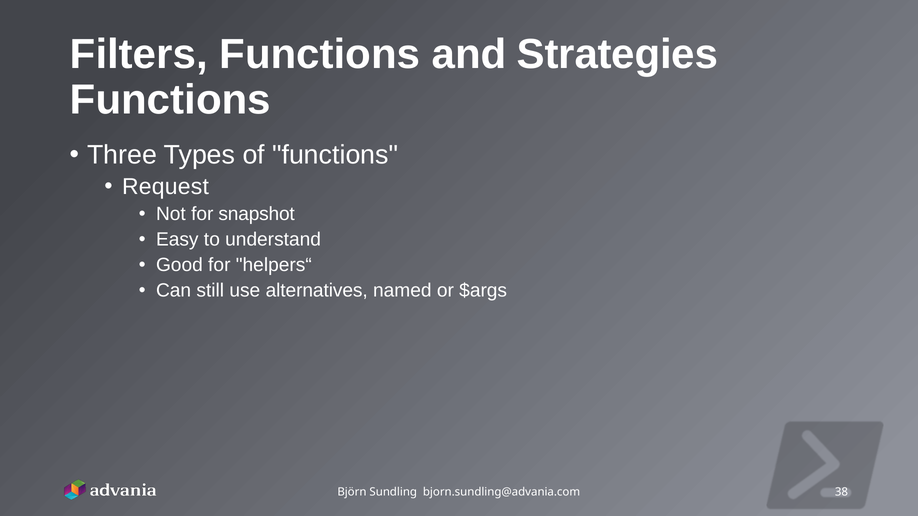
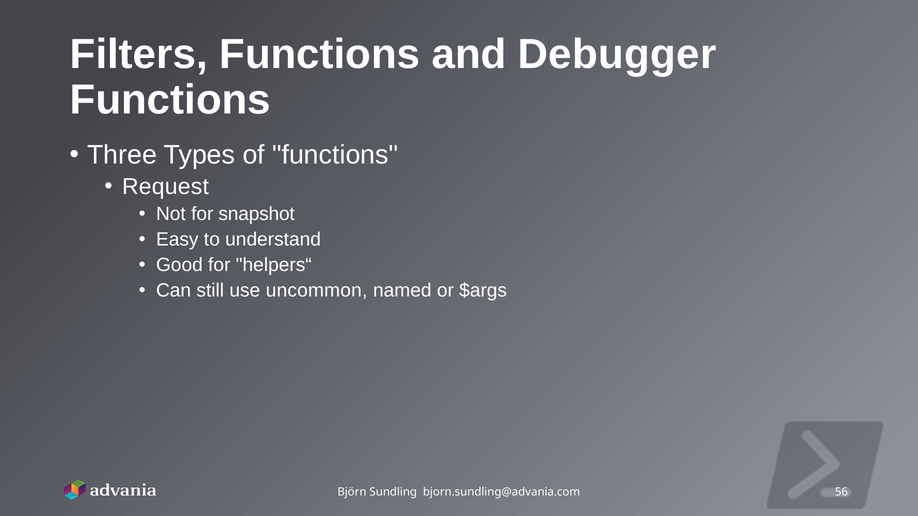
Strategies: Strategies -> Debugger (617, 54)
alternatives: alternatives -> uncommon (317, 291)
38: 38 -> 56 (841, 492)
